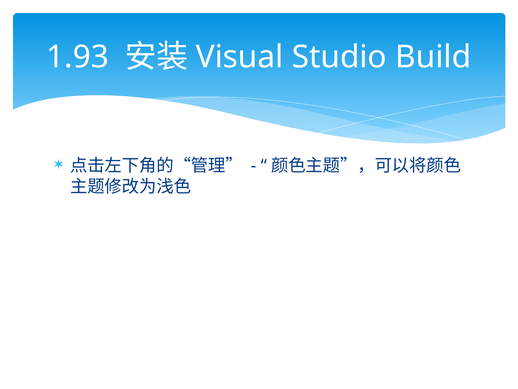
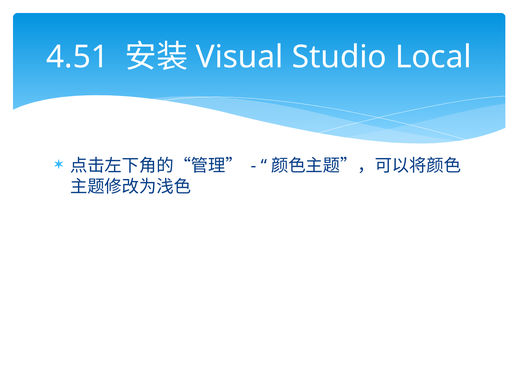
1.93: 1.93 -> 4.51 (78, 57)
Build: Build -> Local (433, 57)
